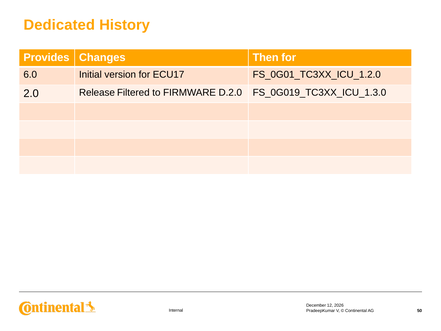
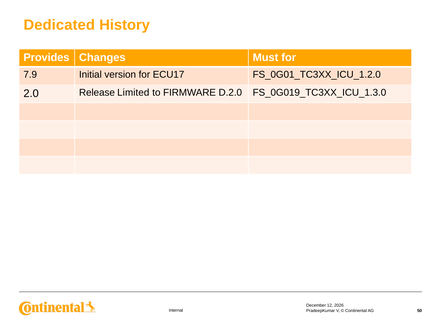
Then: Then -> Must (266, 58)
6.0: 6.0 -> 7.9 (30, 75)
Filtered: Filtered -> Limited (133, 93)
